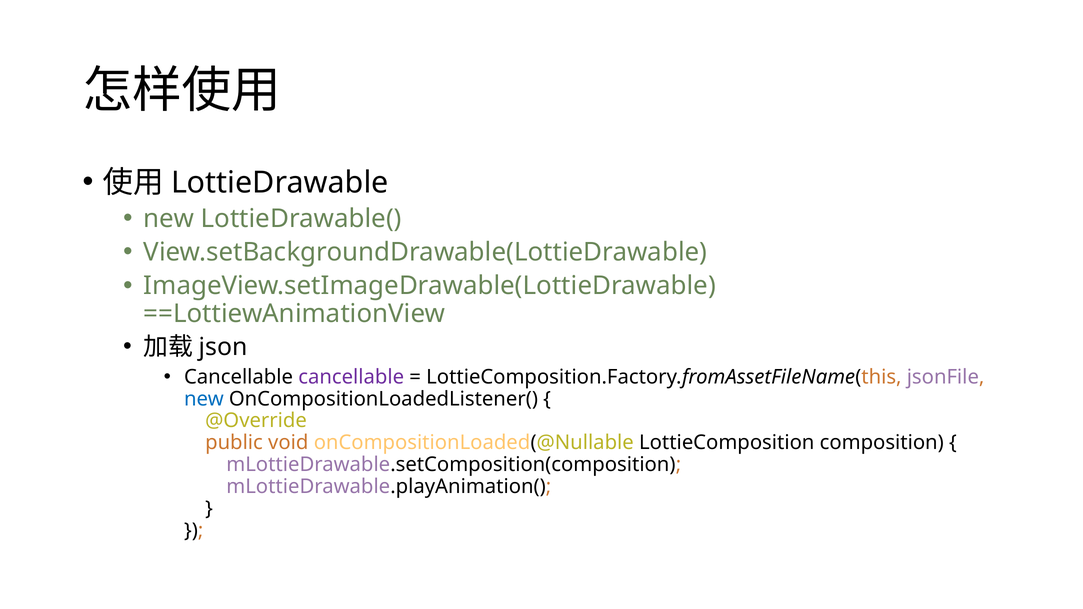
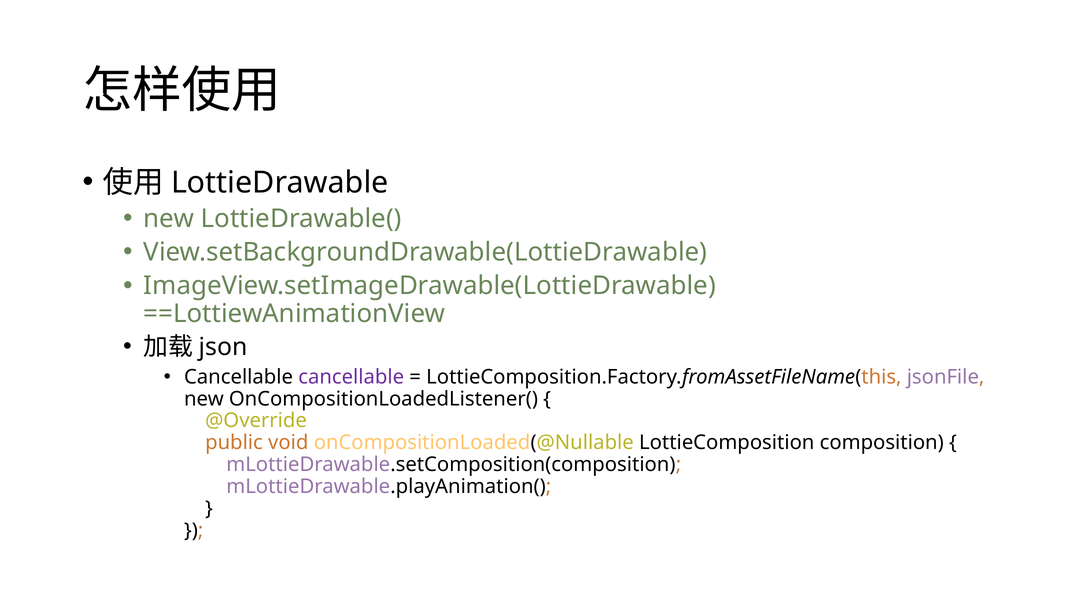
new colour: blue -> black (204, 399)
